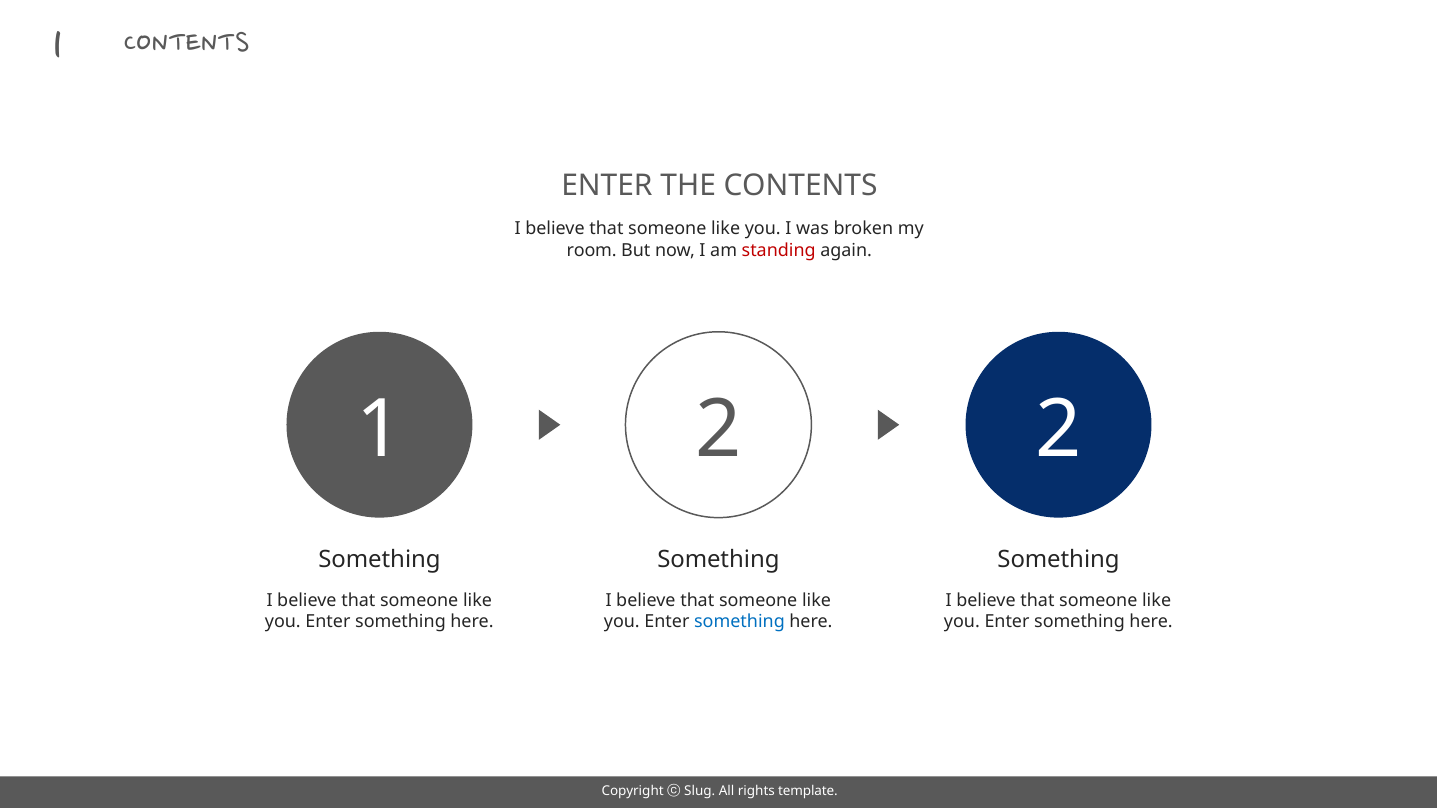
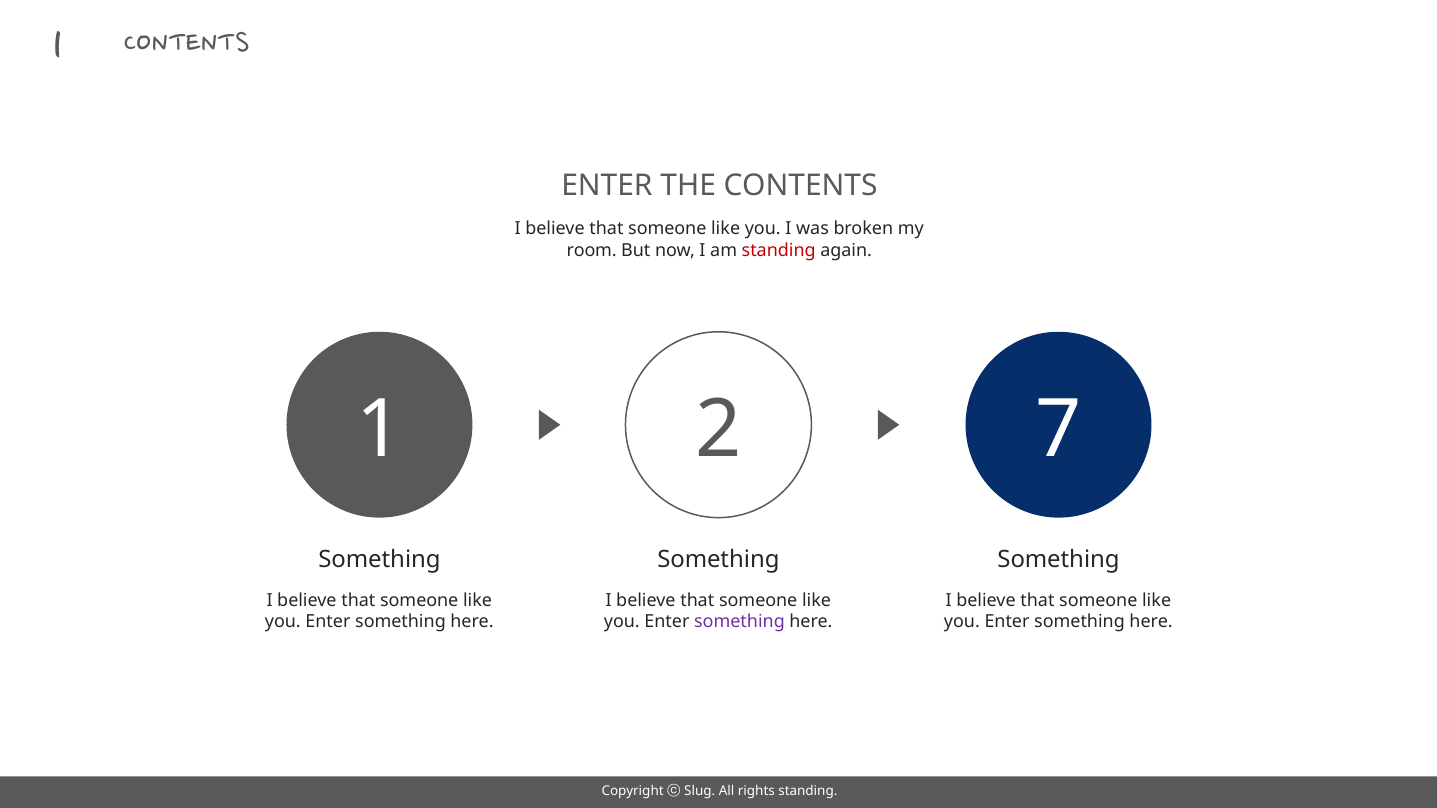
2 2: 2 -> 7 (1059, 430)
something colour: blue -> purple (739, 622)
rights template: template -> standing (808, 791)
